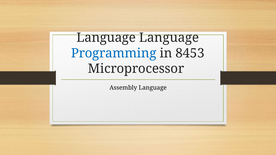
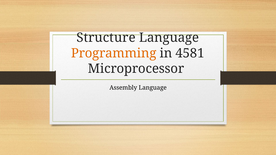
Language: Language -> Structure (106, 38)
Programming colour: blue -> orange (114, 53)
8453: 8453 -> 4581 (190, 53)
